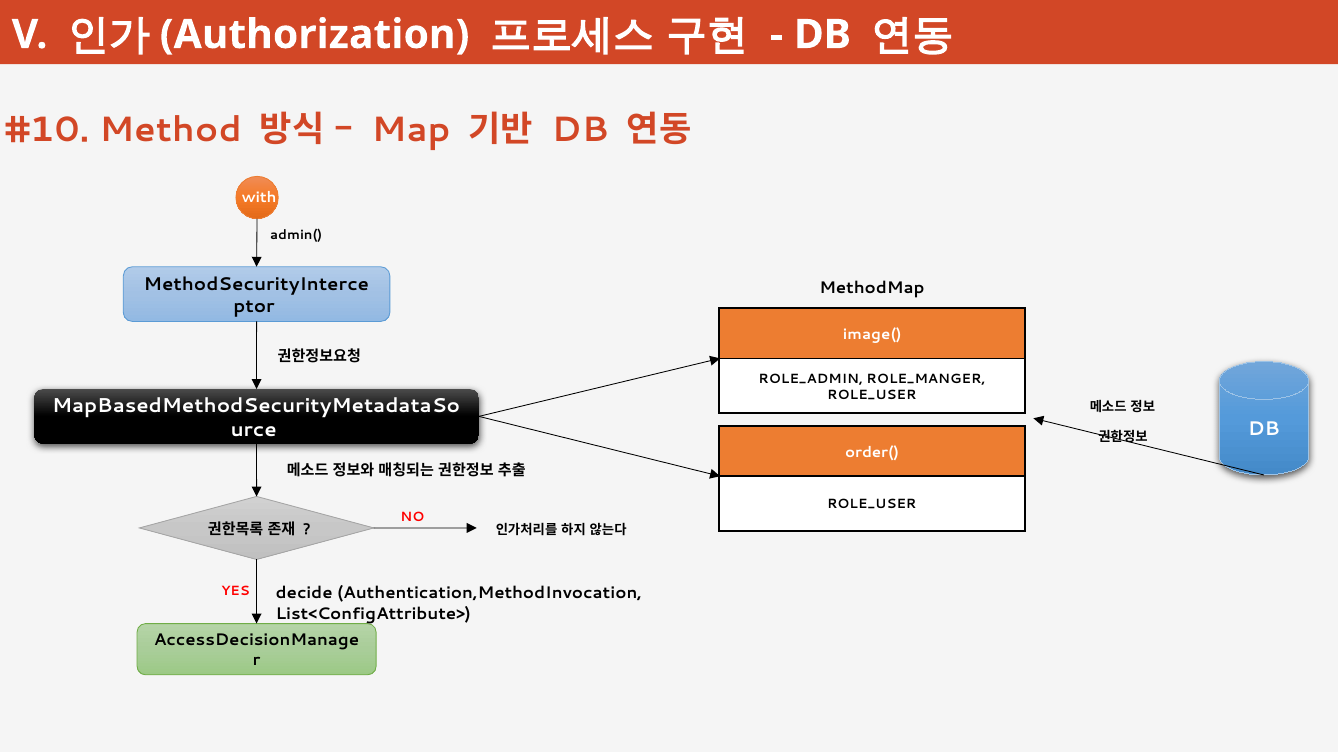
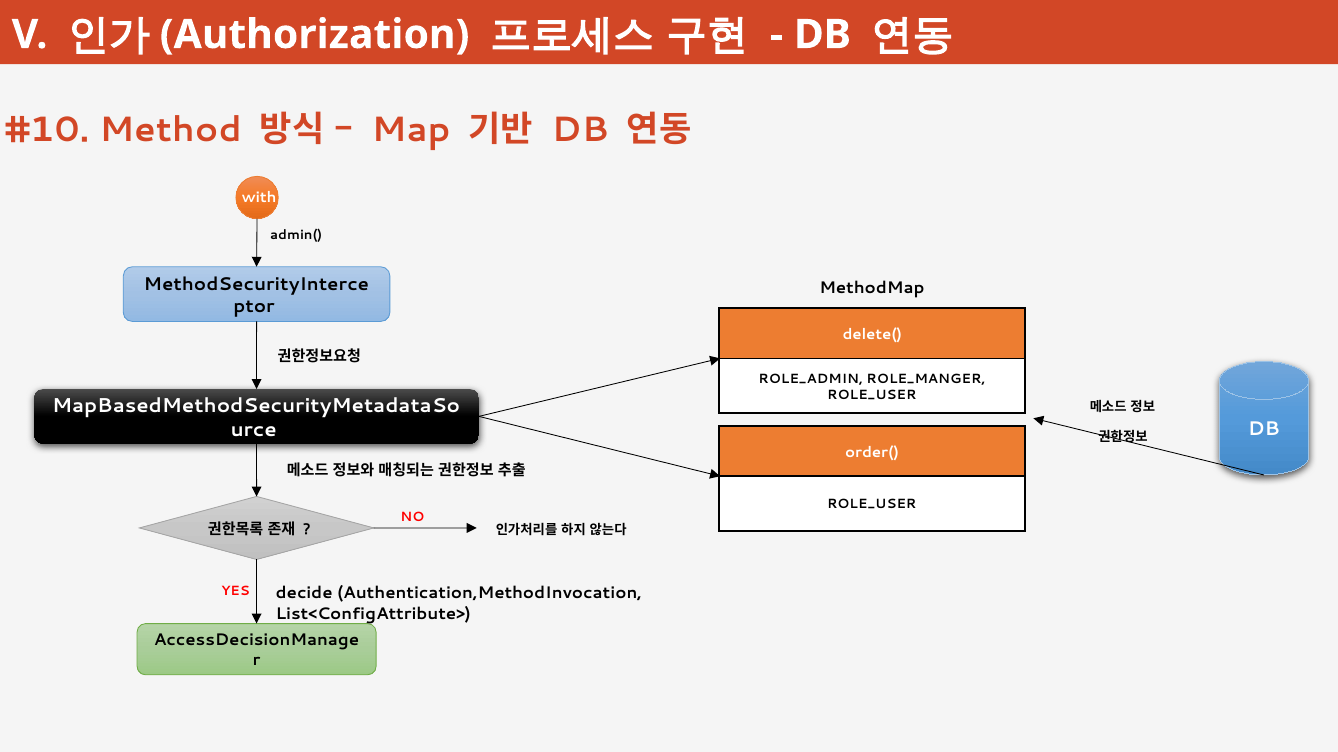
image(: image( -> delete( (872, 334)
